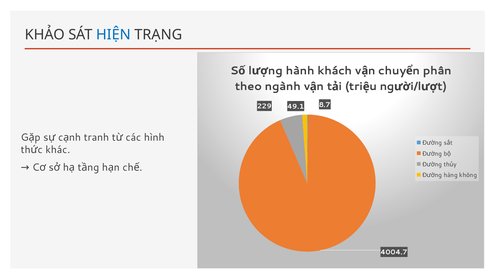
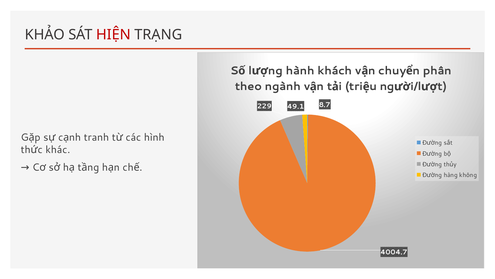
HIỆN colour: blue -> red (114, 35)
